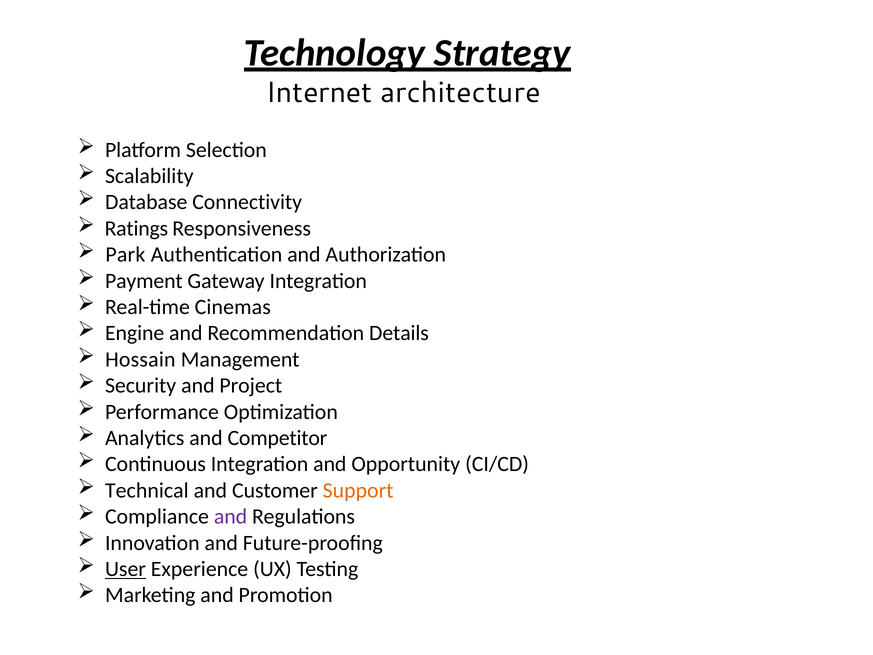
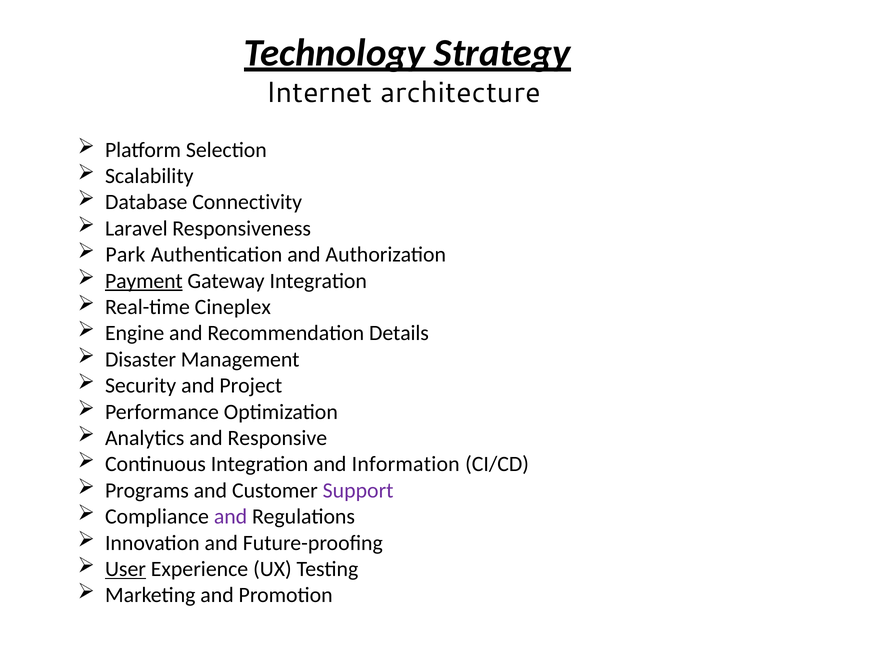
Ratings: Ratings -> Laravel (136, 228)
Payment underline: none -> present (144, 281)
Cinemas: Cinemas -> Cineplex (233, 307)
Hossain: Hossain -> Disaster (141, 359)
Competitor: Competitor -> Responsive (277, 438)
Opportunity: Opportunity -> Information (406, 464)
Technical: Technical -> Programs (147, 490)
Support colour: orange -> purple (358, 490)
